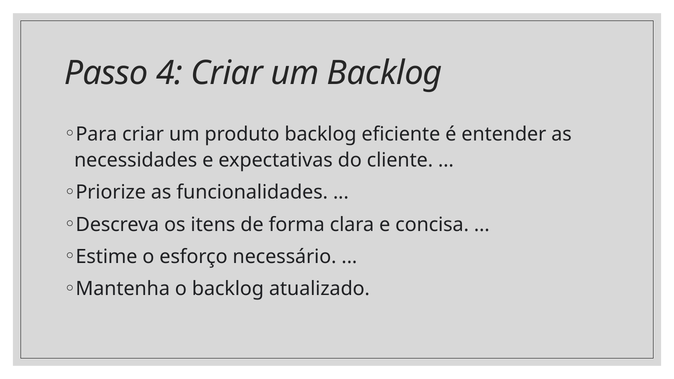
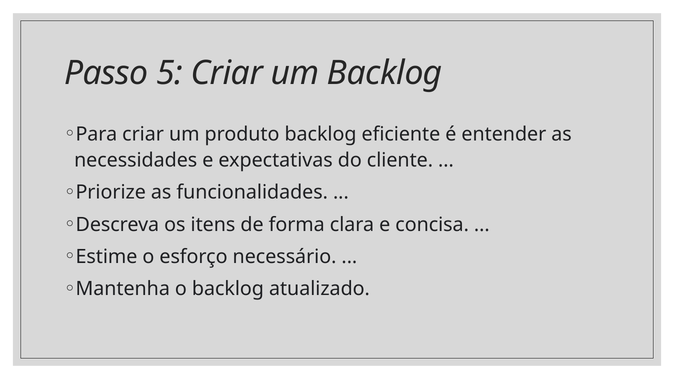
4: 4 -> 5 (170, 73)
